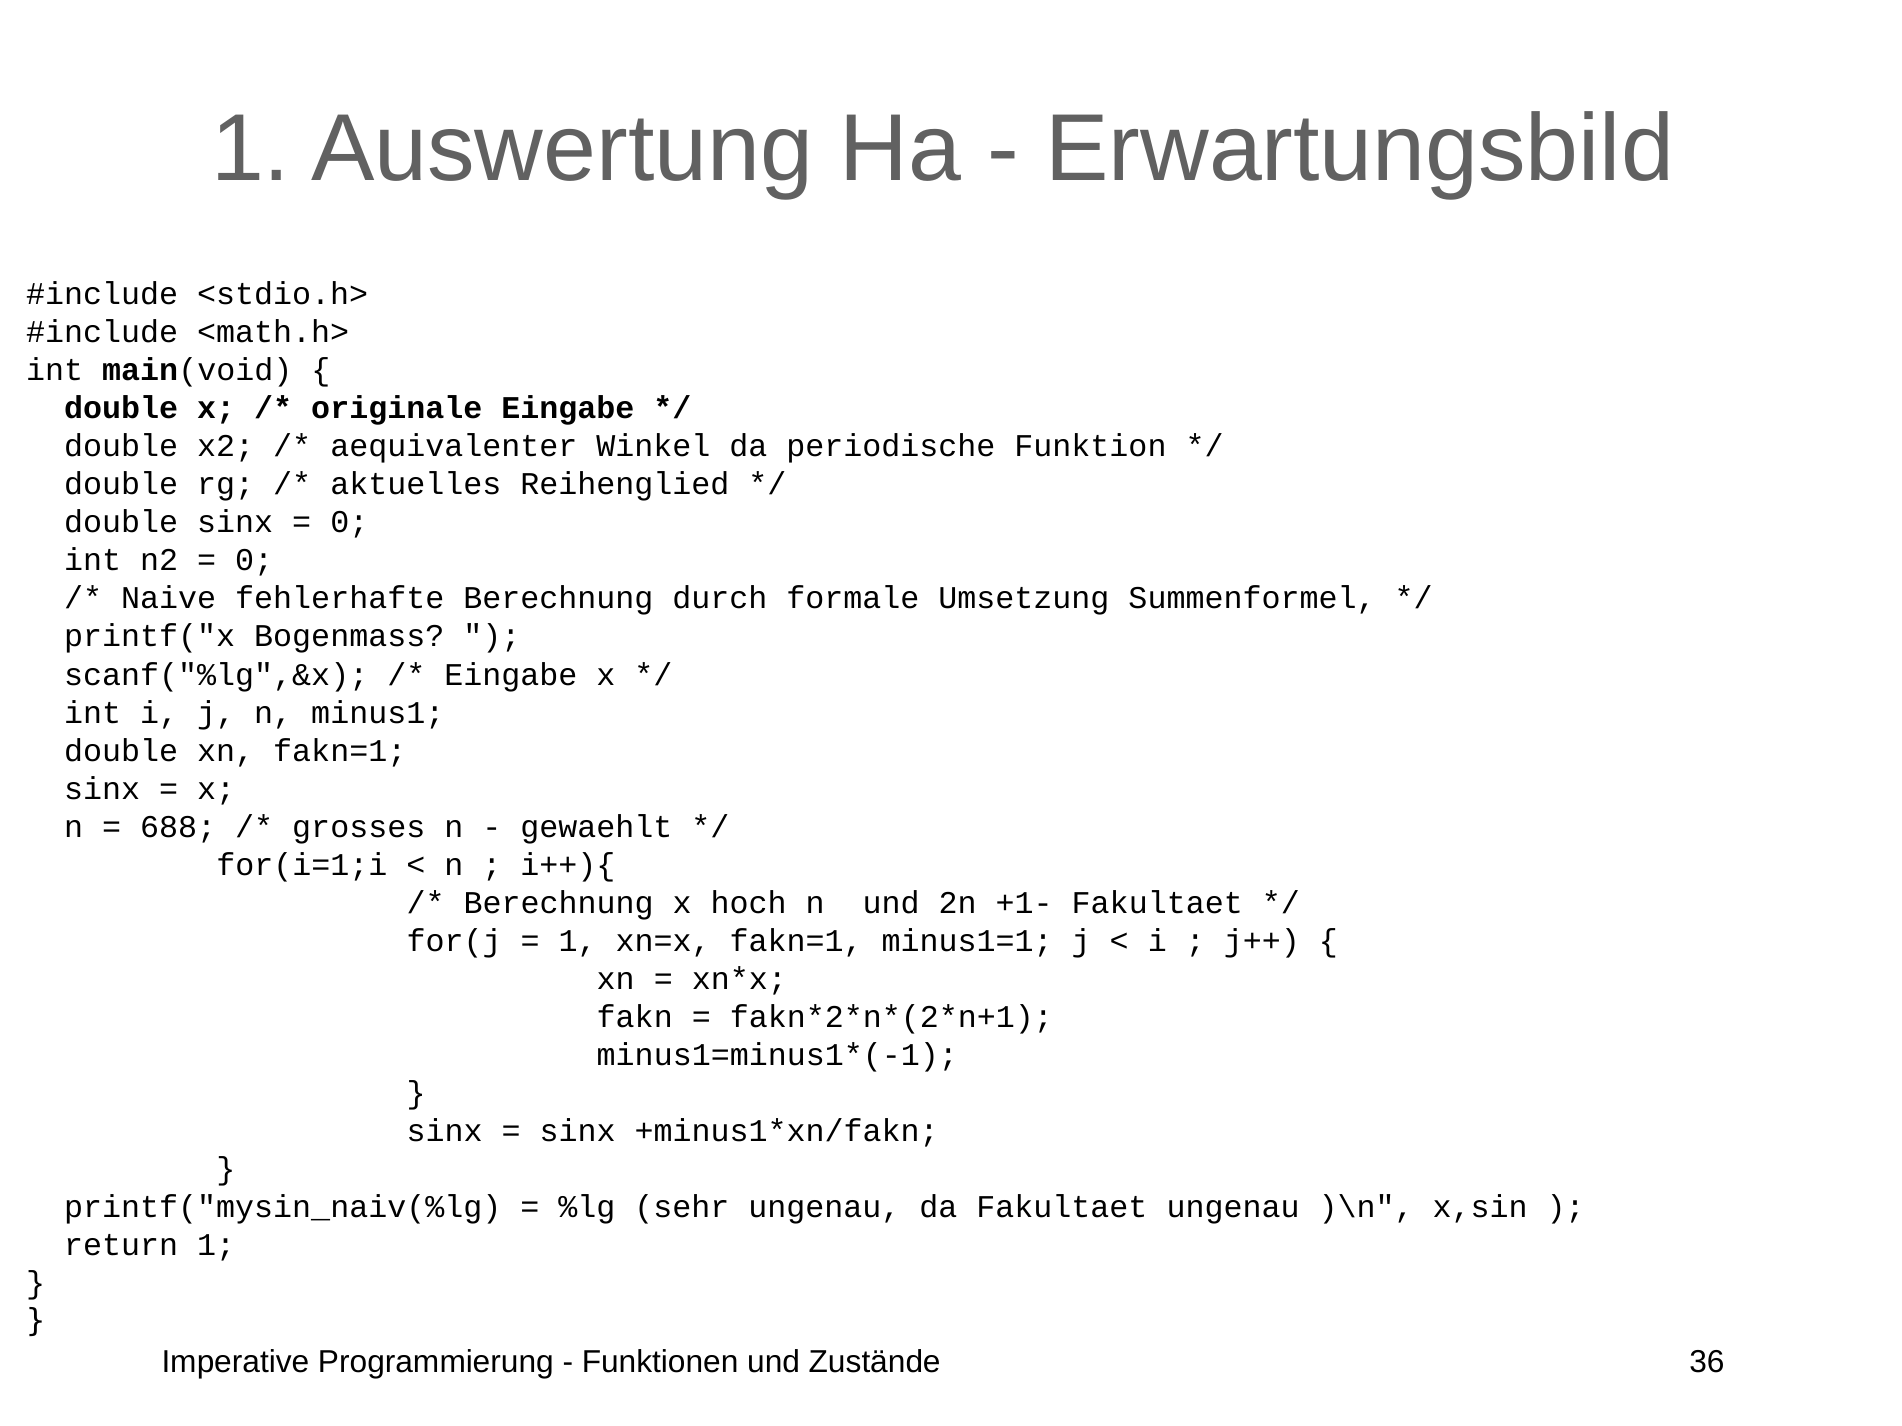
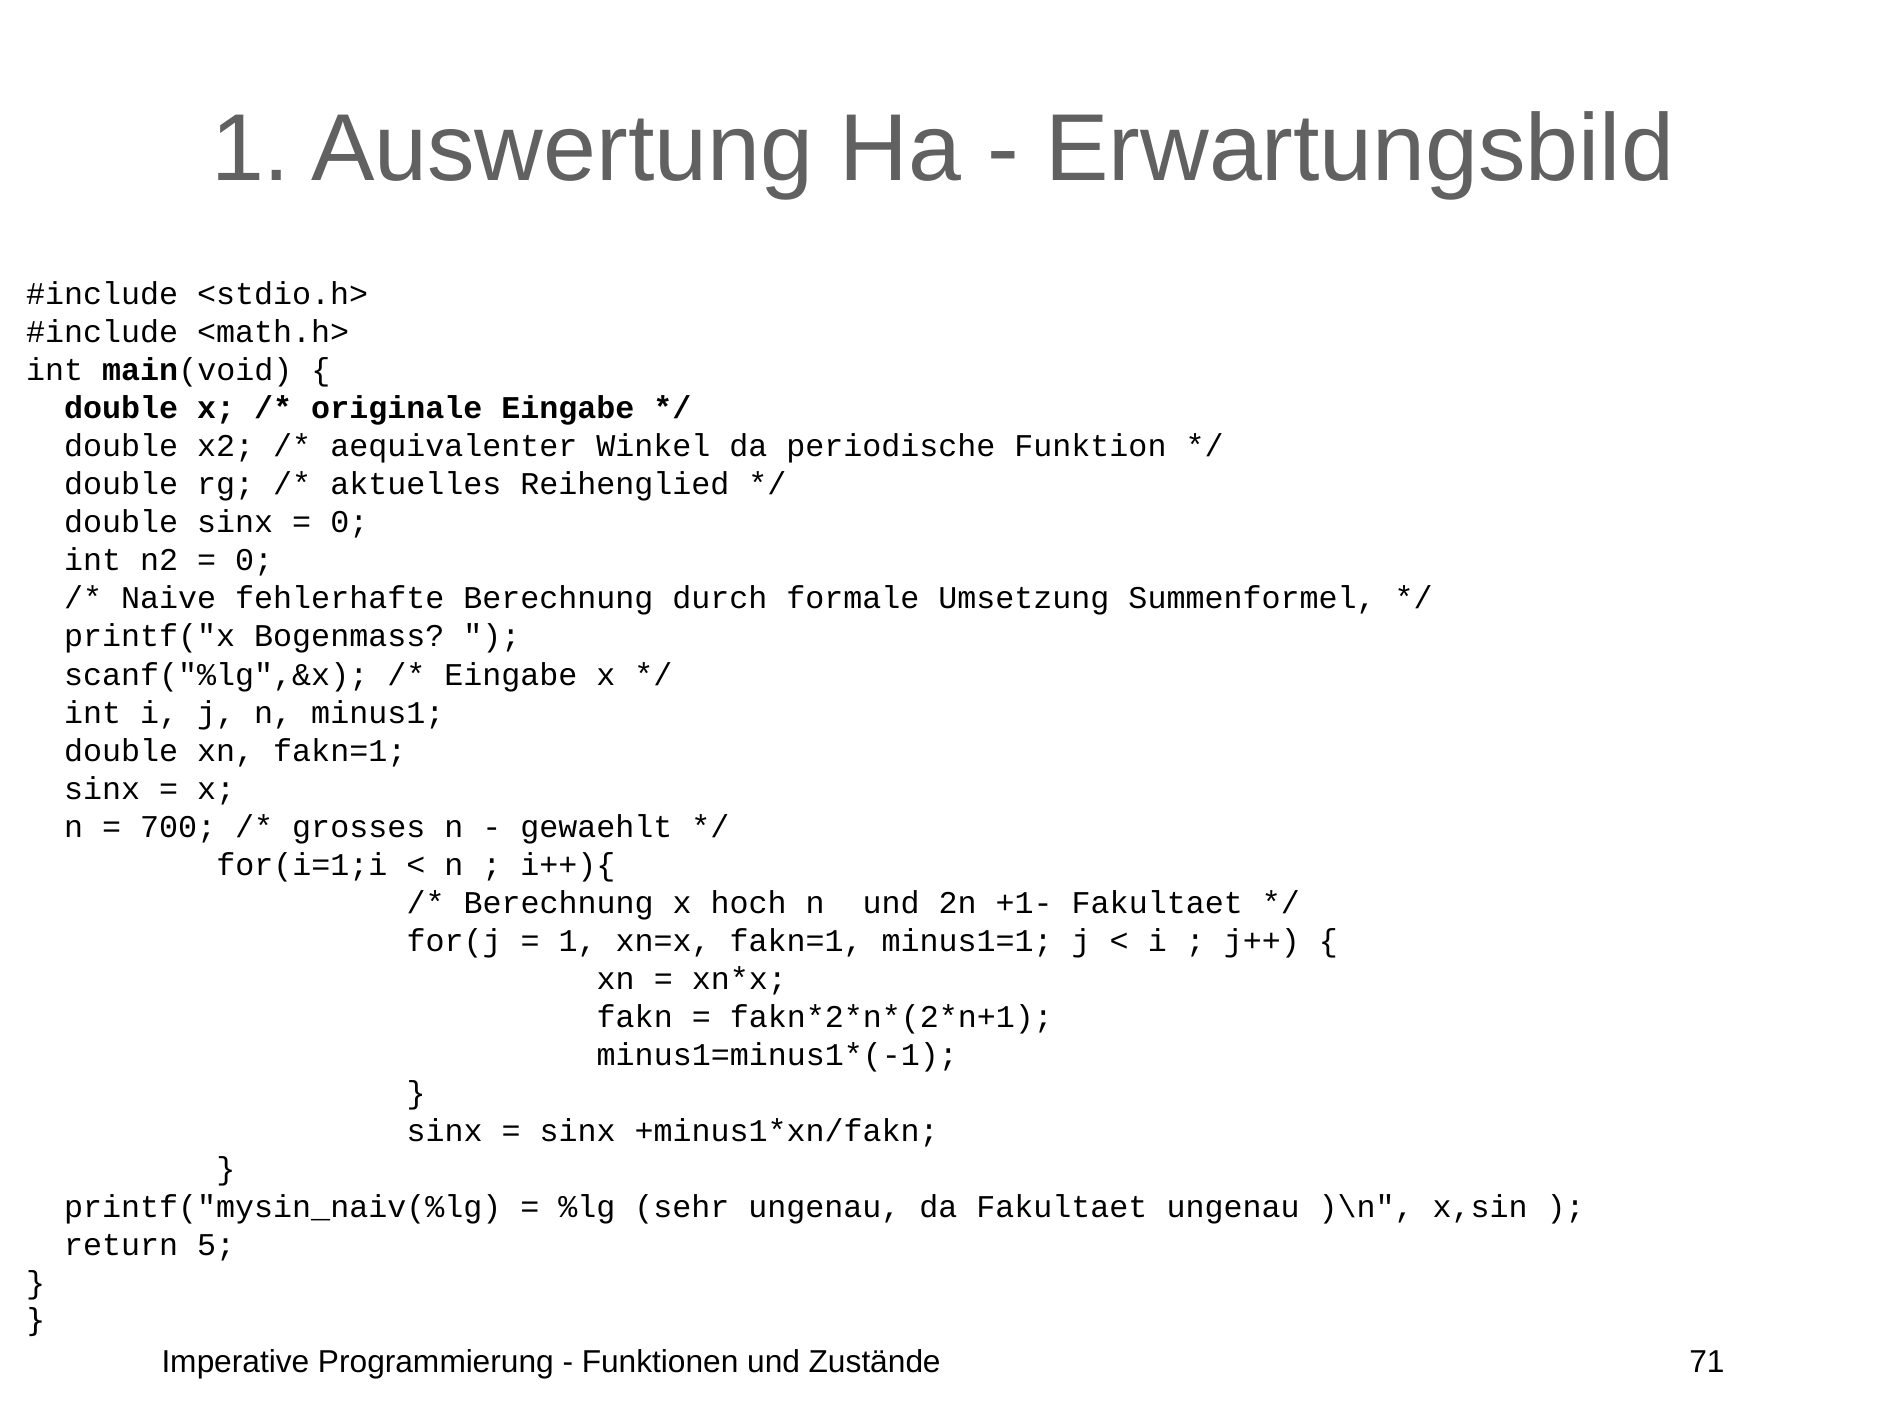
688: 688 -> 700 (178, 827)
return 1: 1 -> 5 (216, 1245)
36: 36 -> 71 (1707, 1362)
